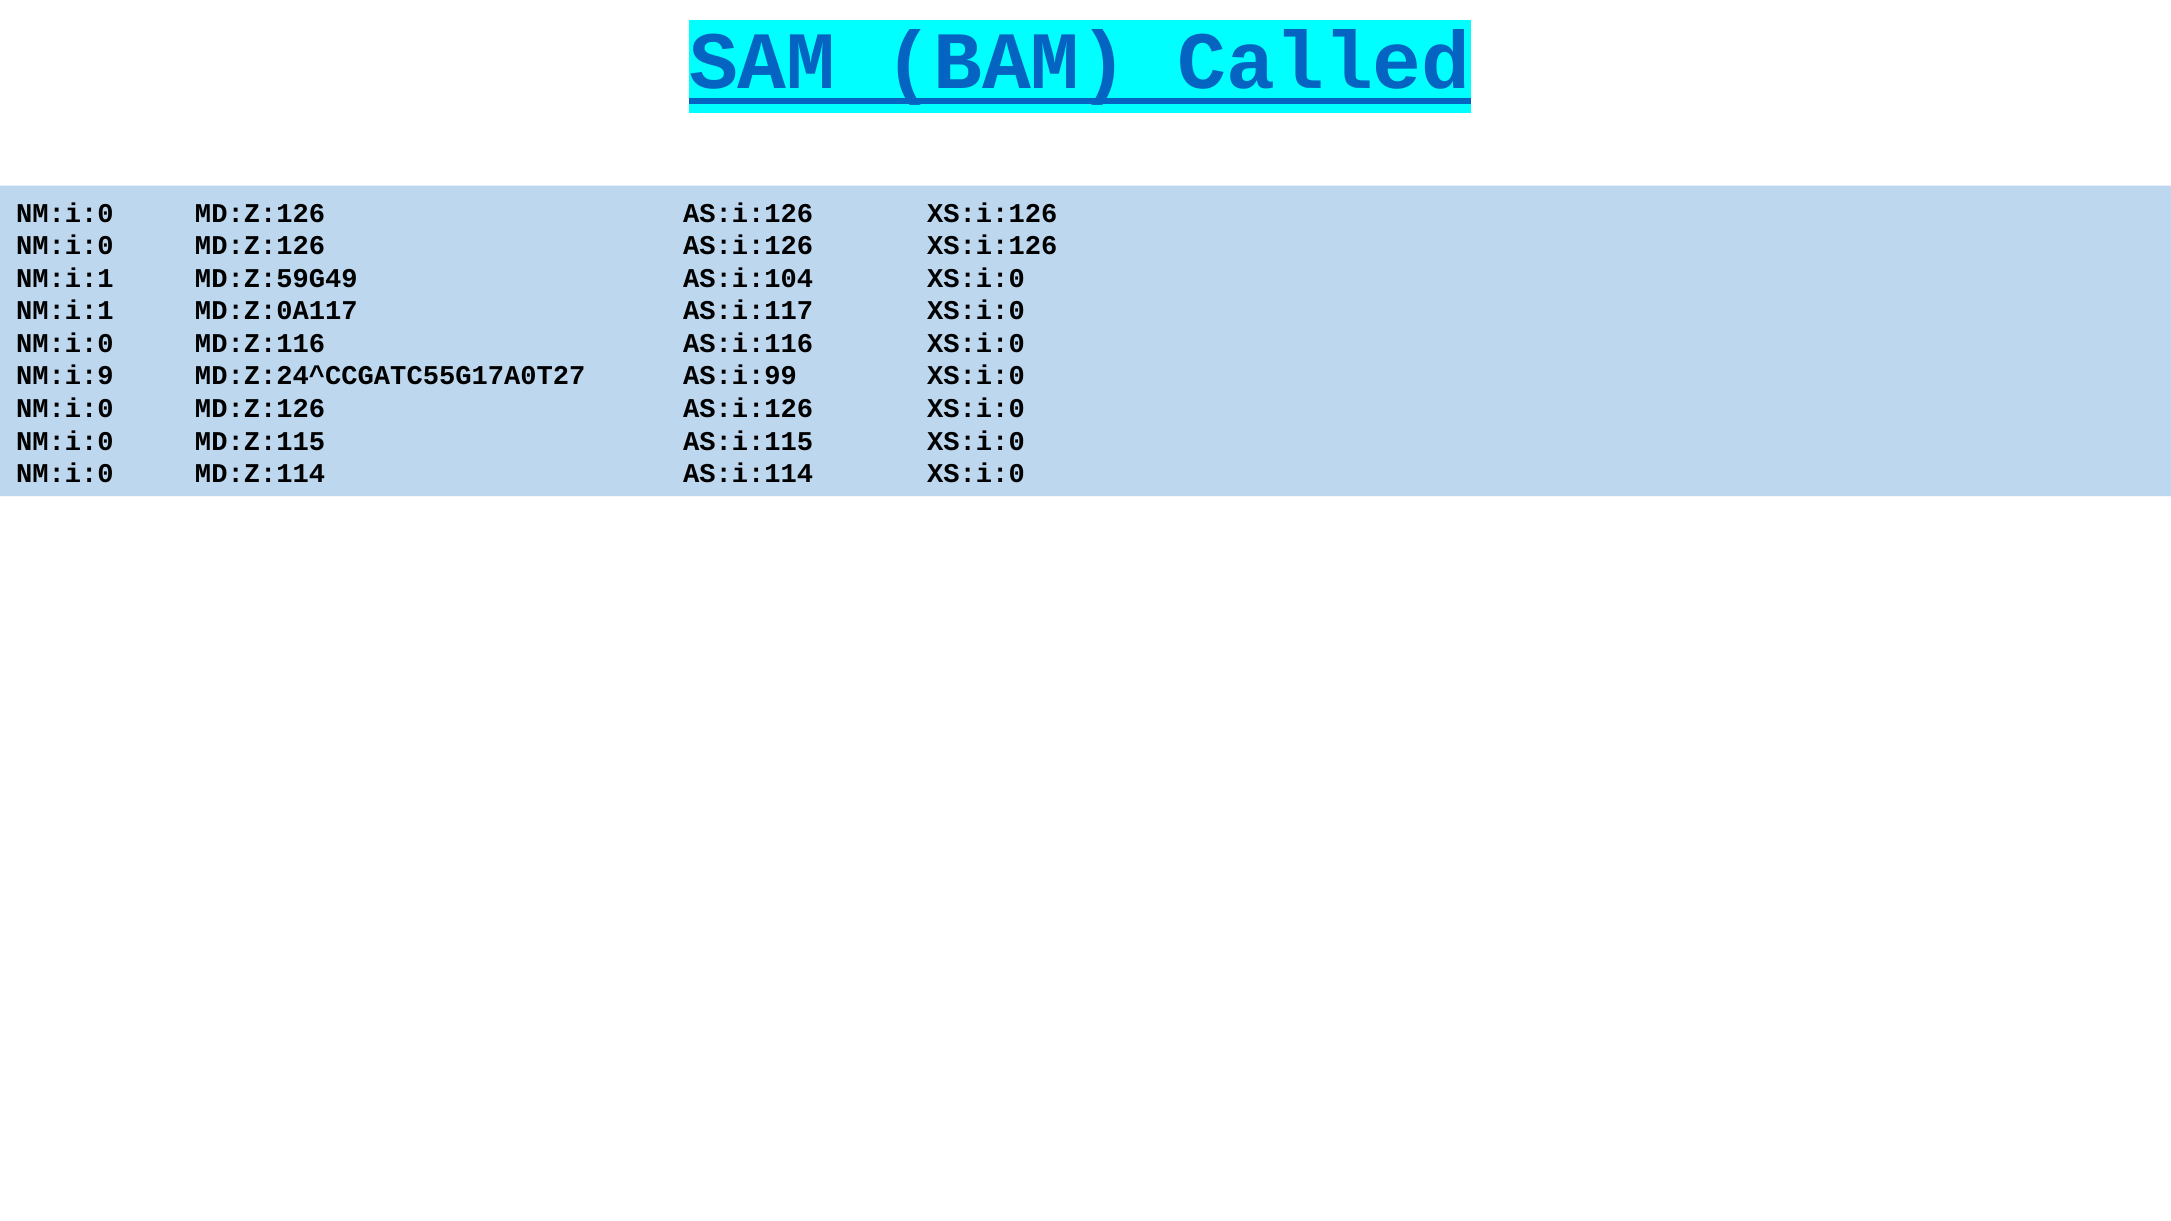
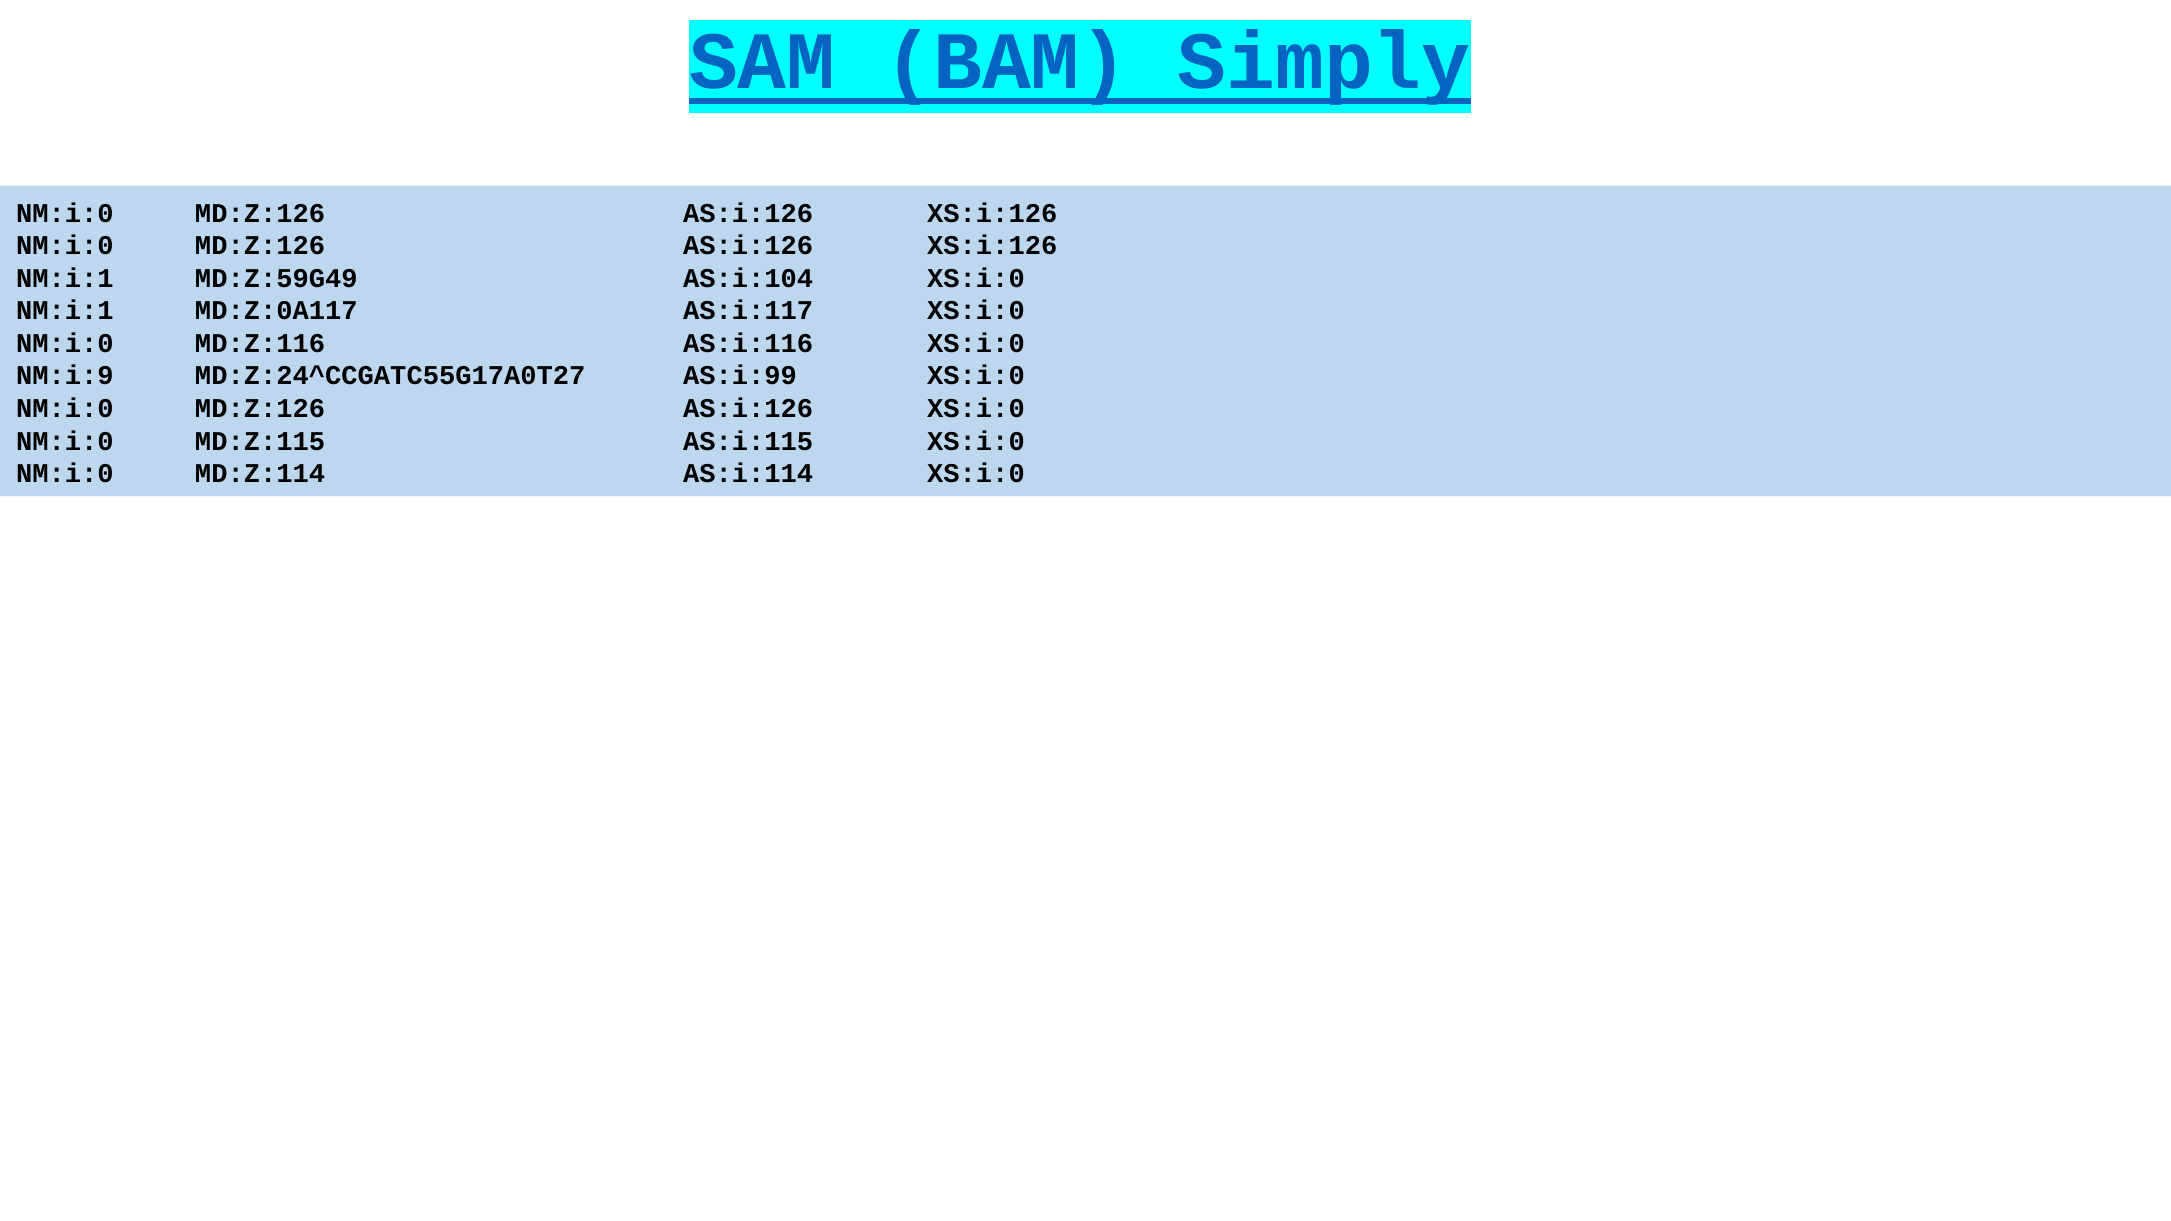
Called: Called -> Simply (1324, 61)
